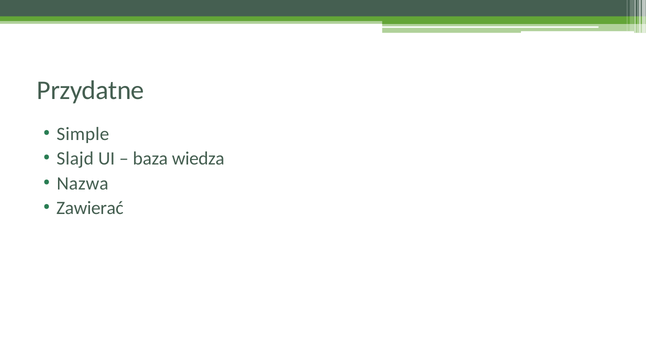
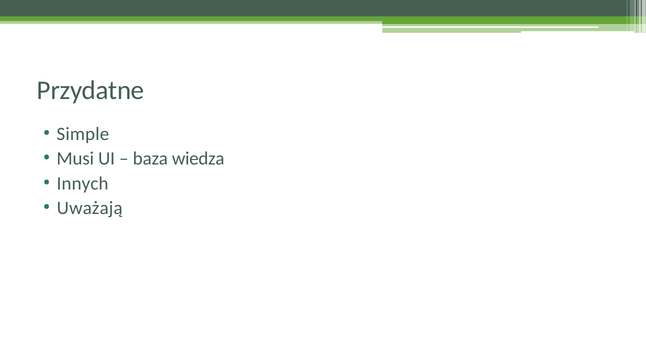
Slajd: Slajd -> Musi (75, 159)
Nazwa: Nazwa -> Innych (83, 184)
Zawierać: Zawierać -> Uważają (90, 208)
